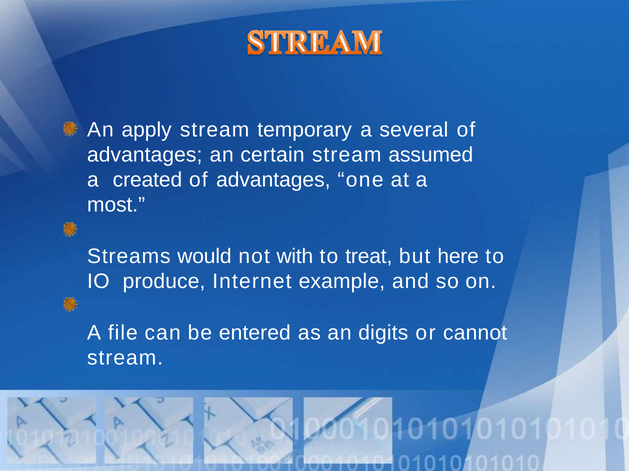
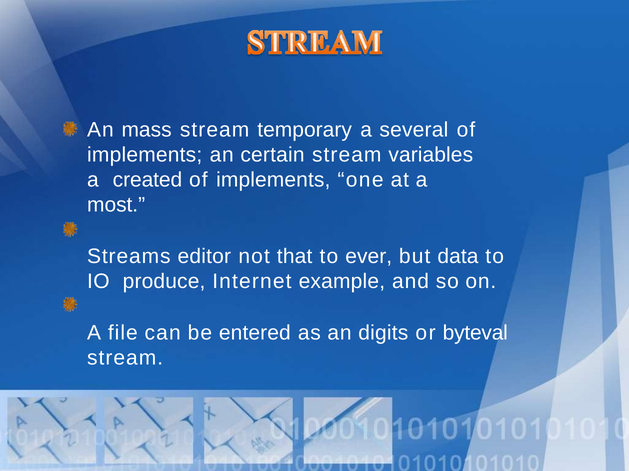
apply: apply -> mass (147, 130)
advantages: advantages -> implements (145, 155)
assumed: assumed -> variables (431, 155)
advantages: advantages -> implements (273, 180)
would: would -> editor (204, 257)
with: with -> that (295, 257)
treat: treat -> ever (369, 257)
here: here -> data (458, 257)
cannot: cannot -> byteval (475, 333)
